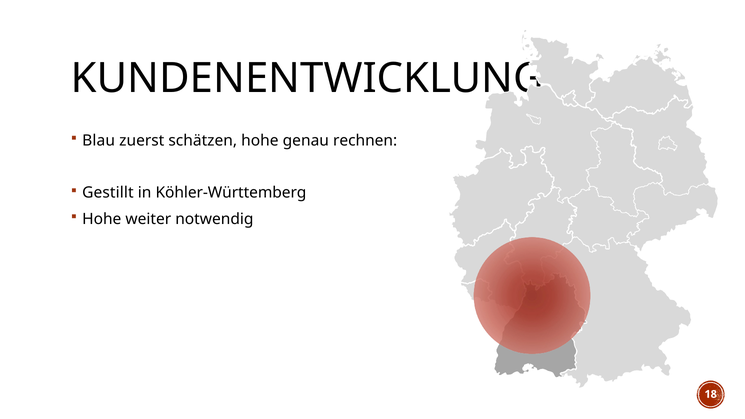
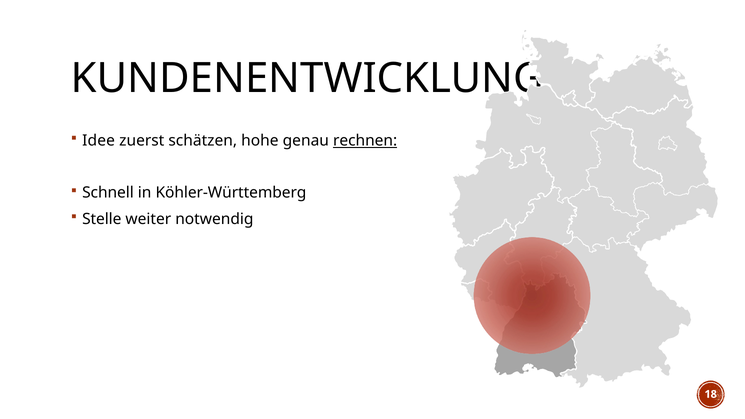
Blau: Blau -> Idee (99, 141)
rechnen underline: none -> present (365, 141)
Gestillt: Gestillt -> Schnell (108, 193)
Hohe: Hohe -> Stelle (102, 219)
